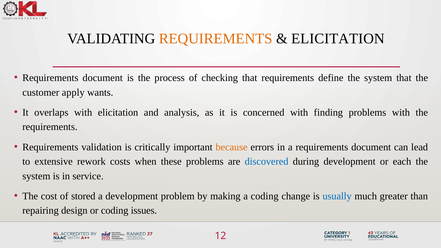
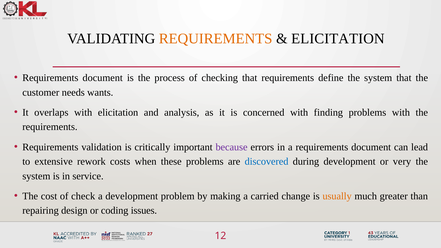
apply: apply -> needs (73, 92)
because colour: orange -> purple (232, 147)
each: each -> very (402, 162)
stored: stored -> check (83, 196)
a coding: coding -> carried (265, 196)
usually colour: blue -> orange (337, 196)
